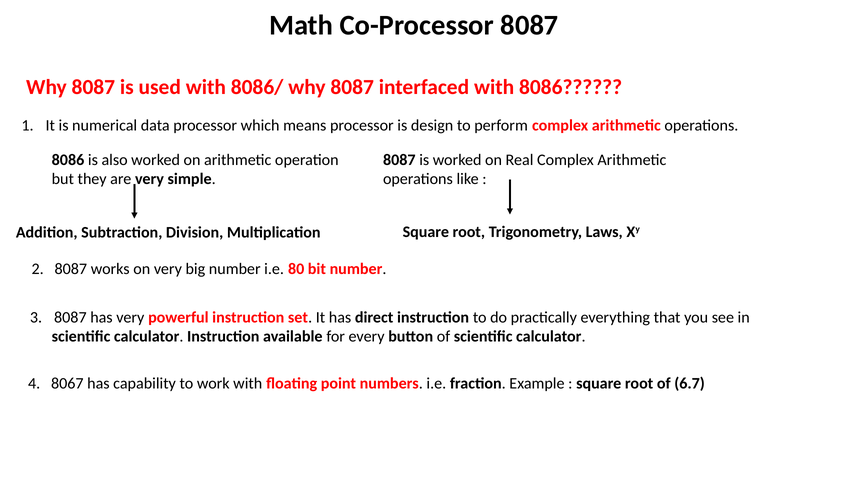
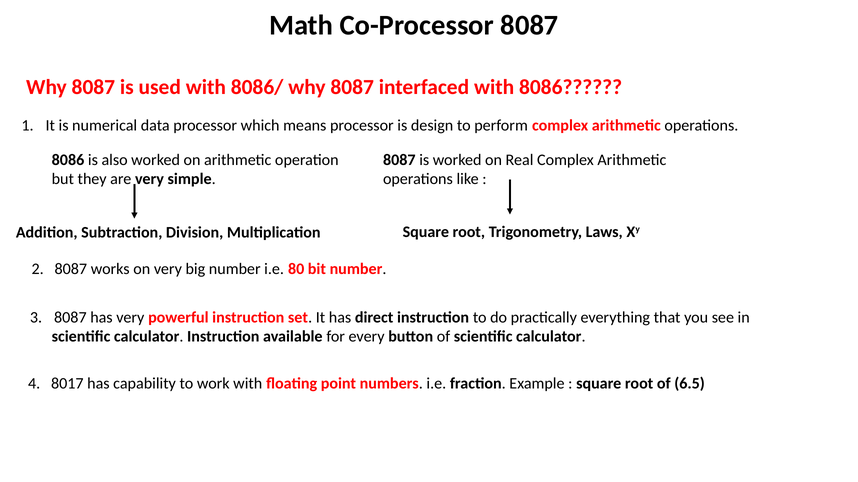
8067: 8067 -> 8017 (67, 384)
6.7: 6.7 -> 6.5 (690, 384)
